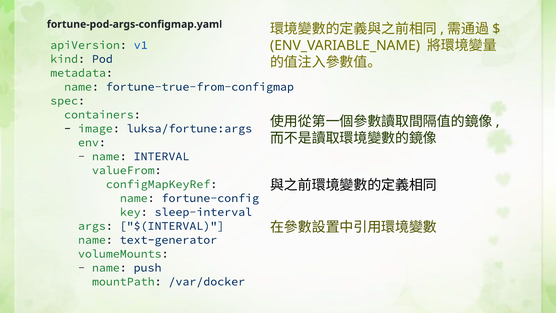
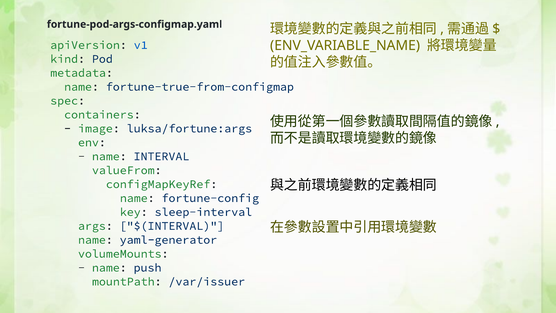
text-generator: text-generator -> yaml-generator (168, 240)
/var/docker: /var/docker -> /var/issuer (207, 281)
